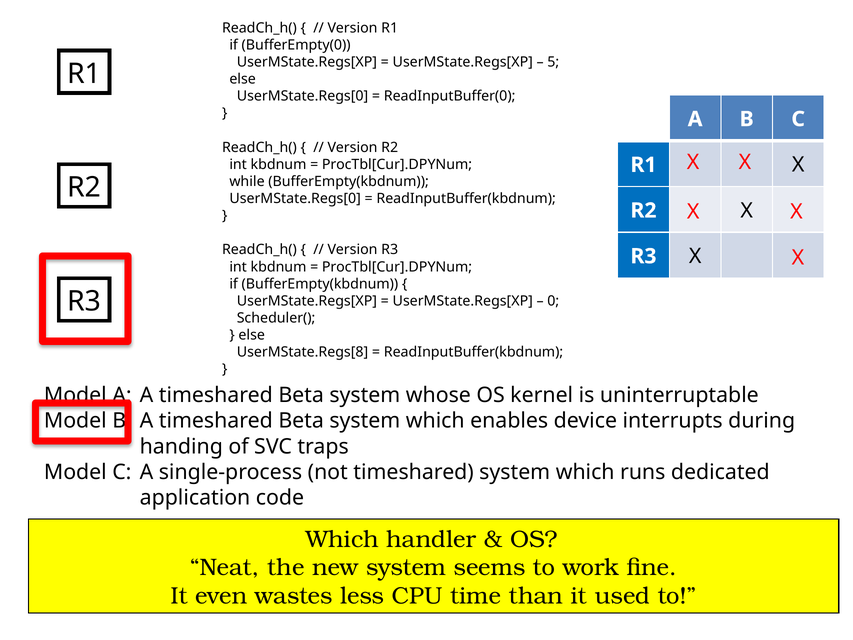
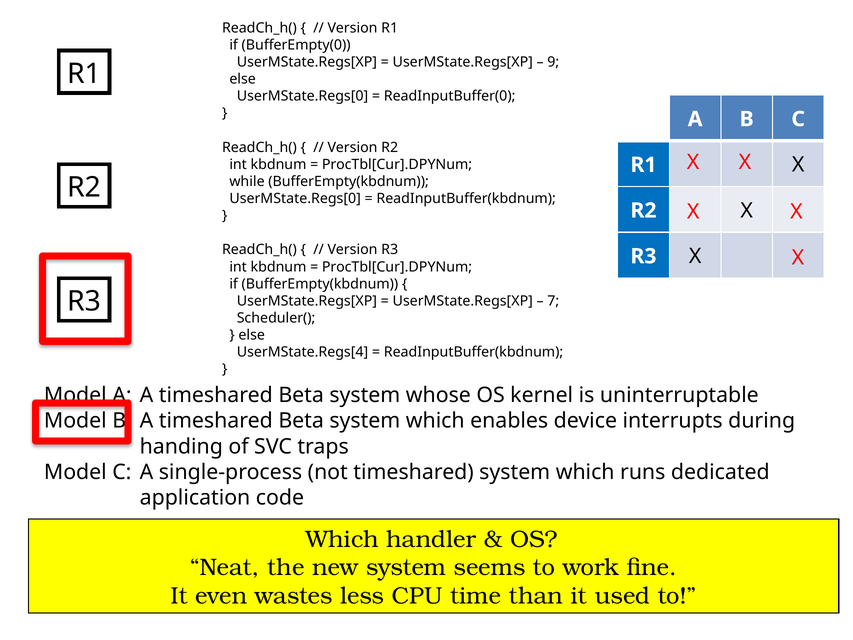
5: 5 -> 9 (553, 62)
0: 0 -> 7 (553, 301)
UserMState.Regs[8: UserMState.Regs[8 -> UserMState.Regs[4 (303, 352)
